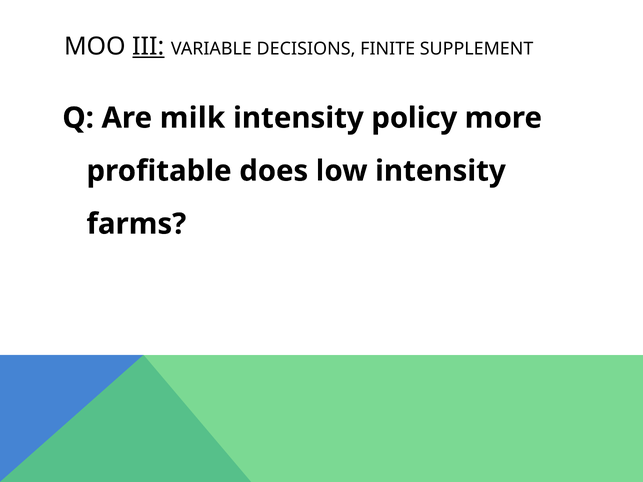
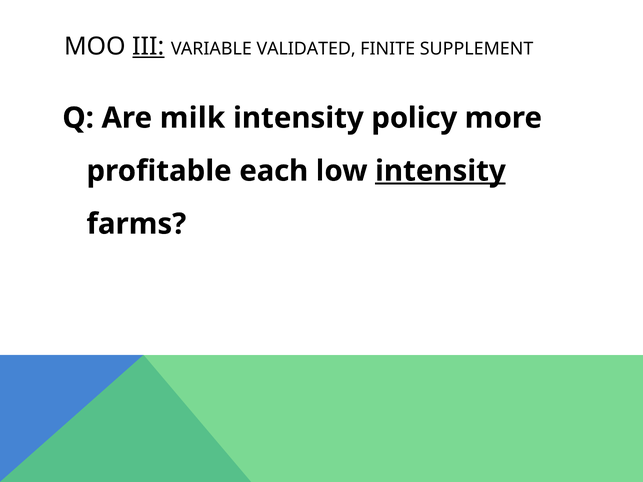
DECISIONS: DECISIONS -> VALIDATED (306, 49)
does: does -> each (274, 171)
intensity underline: none -> present (440, 171)
